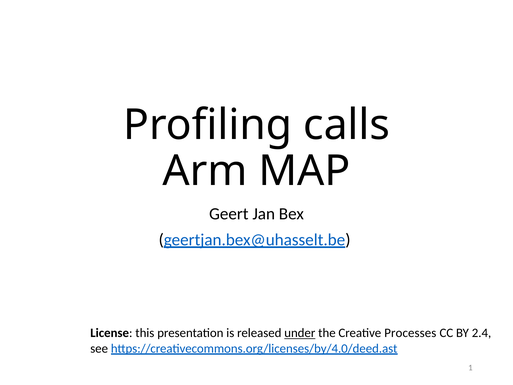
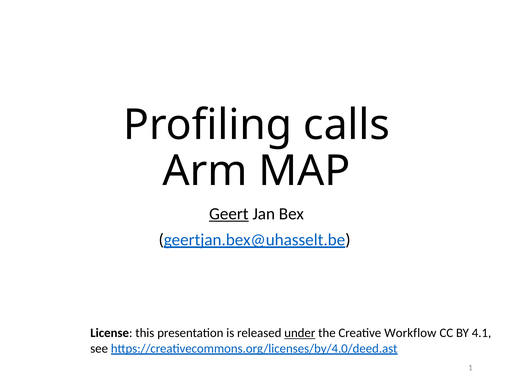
Geert underline: none -> present (229, 214)
Processes: Processes -> Workflow (410, 333)
2.4: 2.4 -> 4.1 (481, 333)
